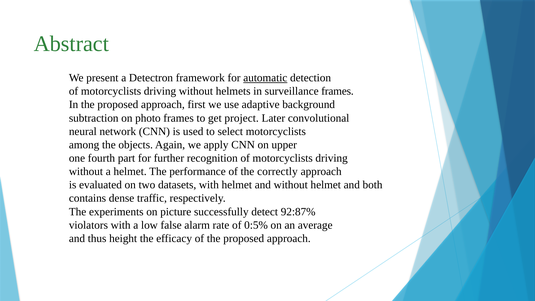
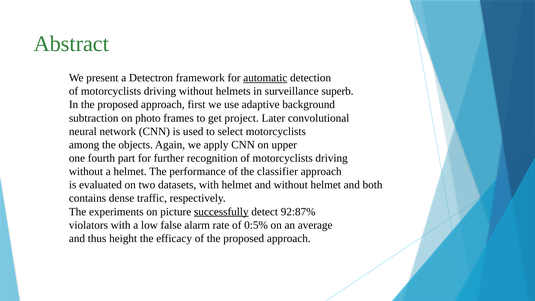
surveillance frames: frames -> superb (337, 91)
correctly: correctly -> classifier (277, 171)
successfully underline: none -> present (221, 212)
